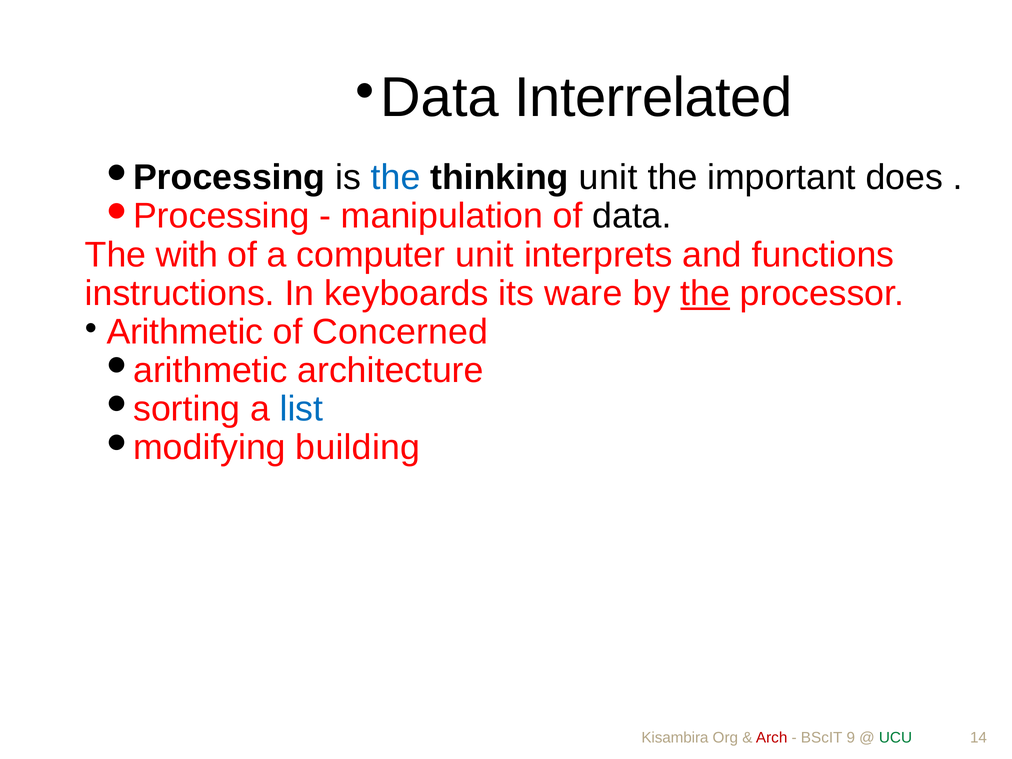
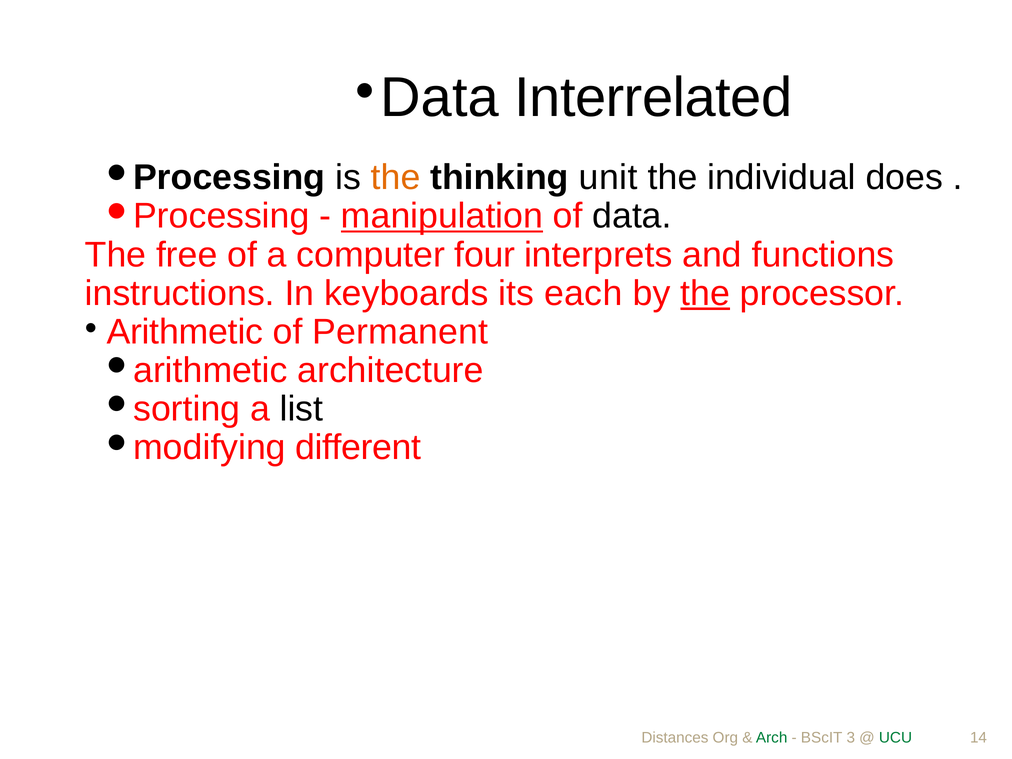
the colour: blue -> orange (396, 178)
important: important -> individual (782, 178)
manipulation underline: none -> present (442, 216)
with: with -> free (187, 255)
computer unit: unit -> four (485, 255)
ware: ware -> each (583, 293)
Concerned: Concerned -> Permanent (400, 332)
list colour: blue -> black (301, 409)
building: building -> different (358, 448)
Kisambira: Kisambira -> Distances (675, 738)
Arch colour: red -> green (772, 738)
9: 9 -> 3 (851, 738)
